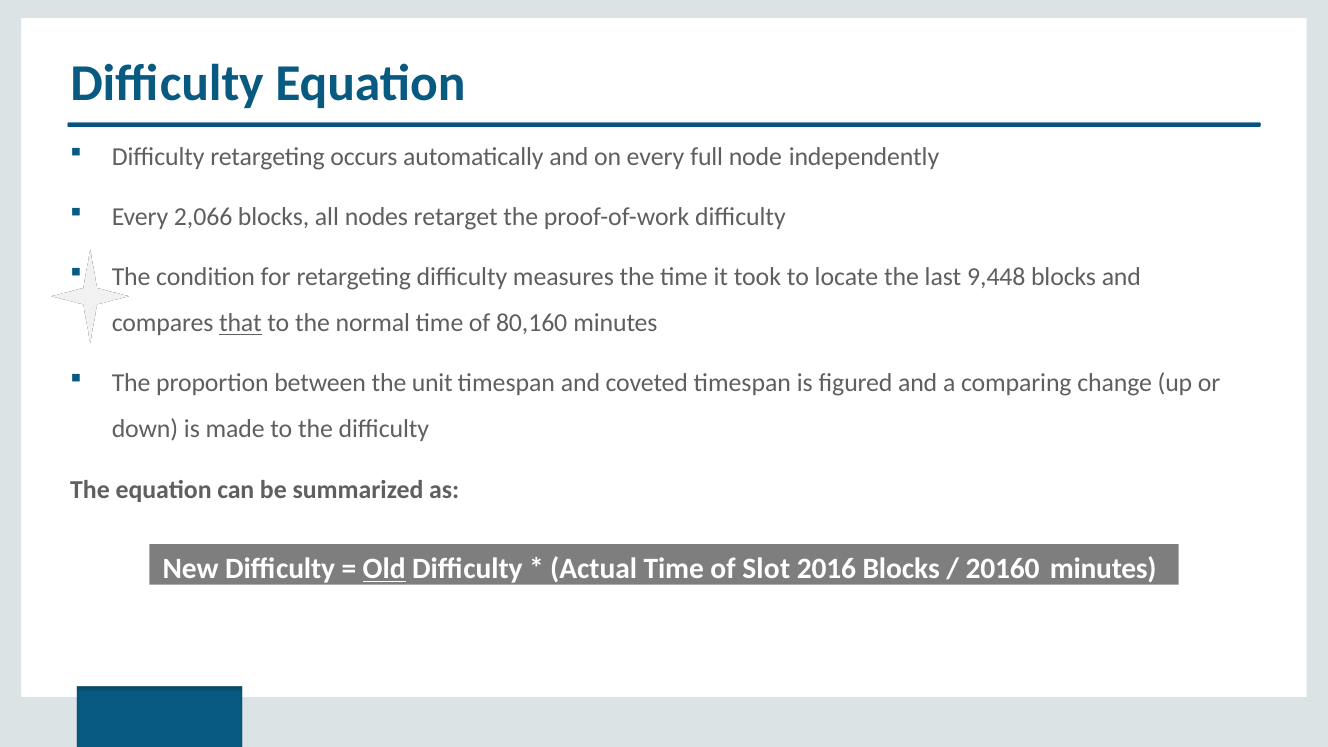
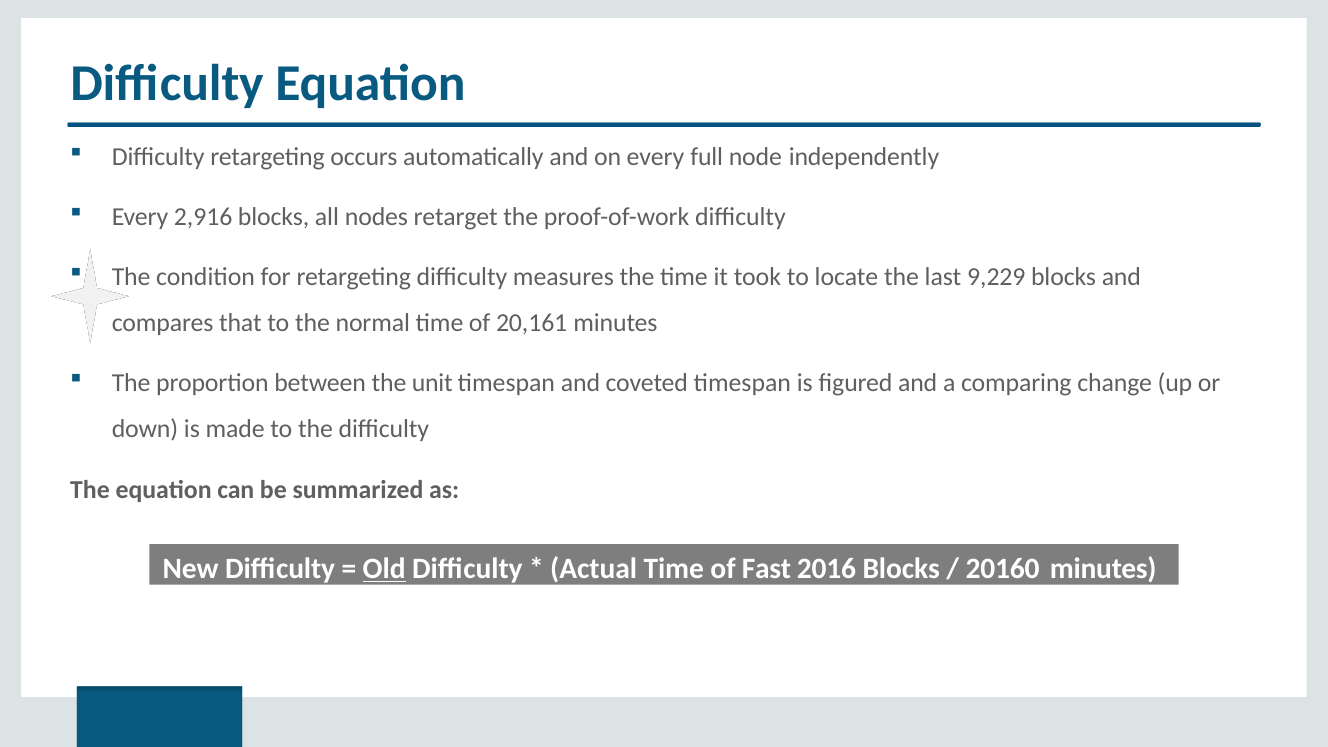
2,066: 2,066 -> 2,916 (203, 217)
9,448: 9,448 -> 9,229 (996, 277)
that underline: present -> none (240, 323)
80,160: 80,160 -> 20,161 (532, 323)
Slot: Slot -> Fast (767, 569)
